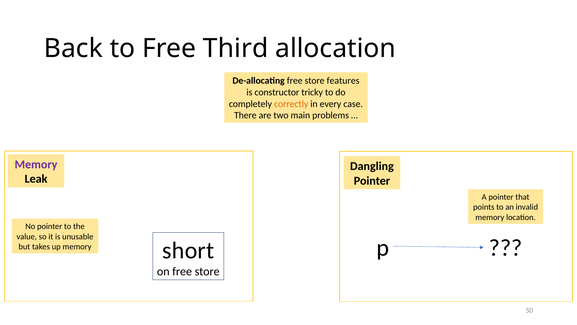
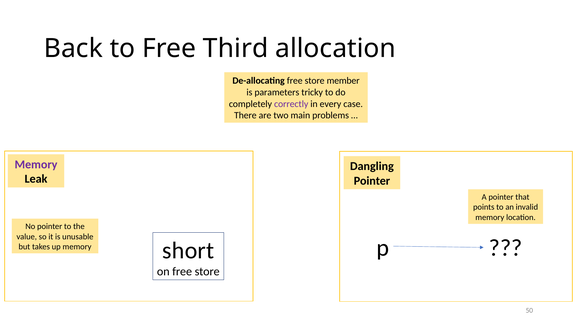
features: features -> member (343, 81)
constructor: constructor -> parameters (277, 92)
correctly colour: orange -> purple (291, 104)
